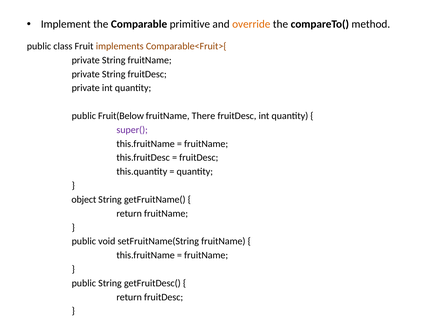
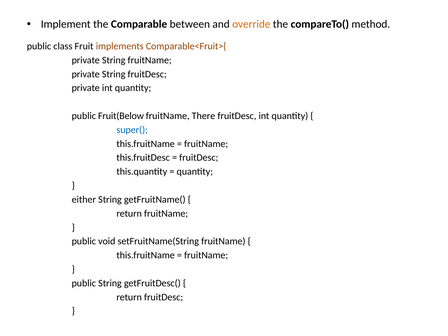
primitive: primitive -> between (190, 24)
super( colour: purple -> blue (132, 130)
object: object -> either (84, 200)
